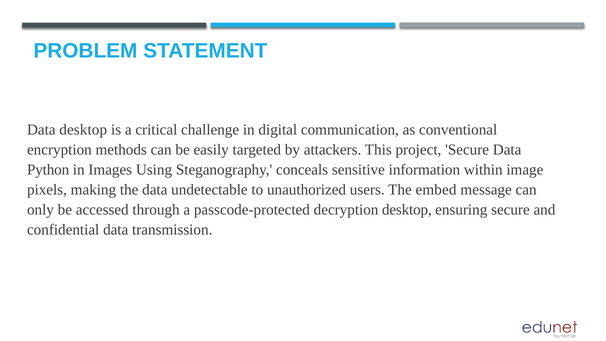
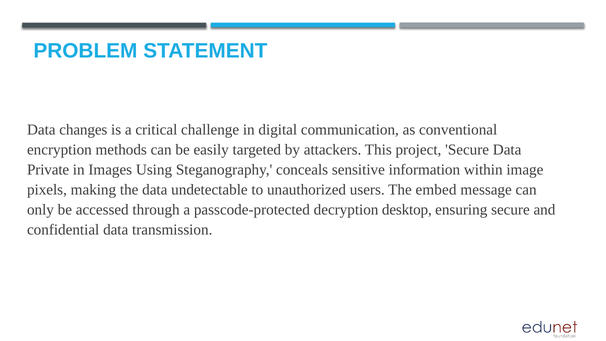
Data desktop: desktop -> changes (83, 130)
Python: Python -> Private (48, 170)
